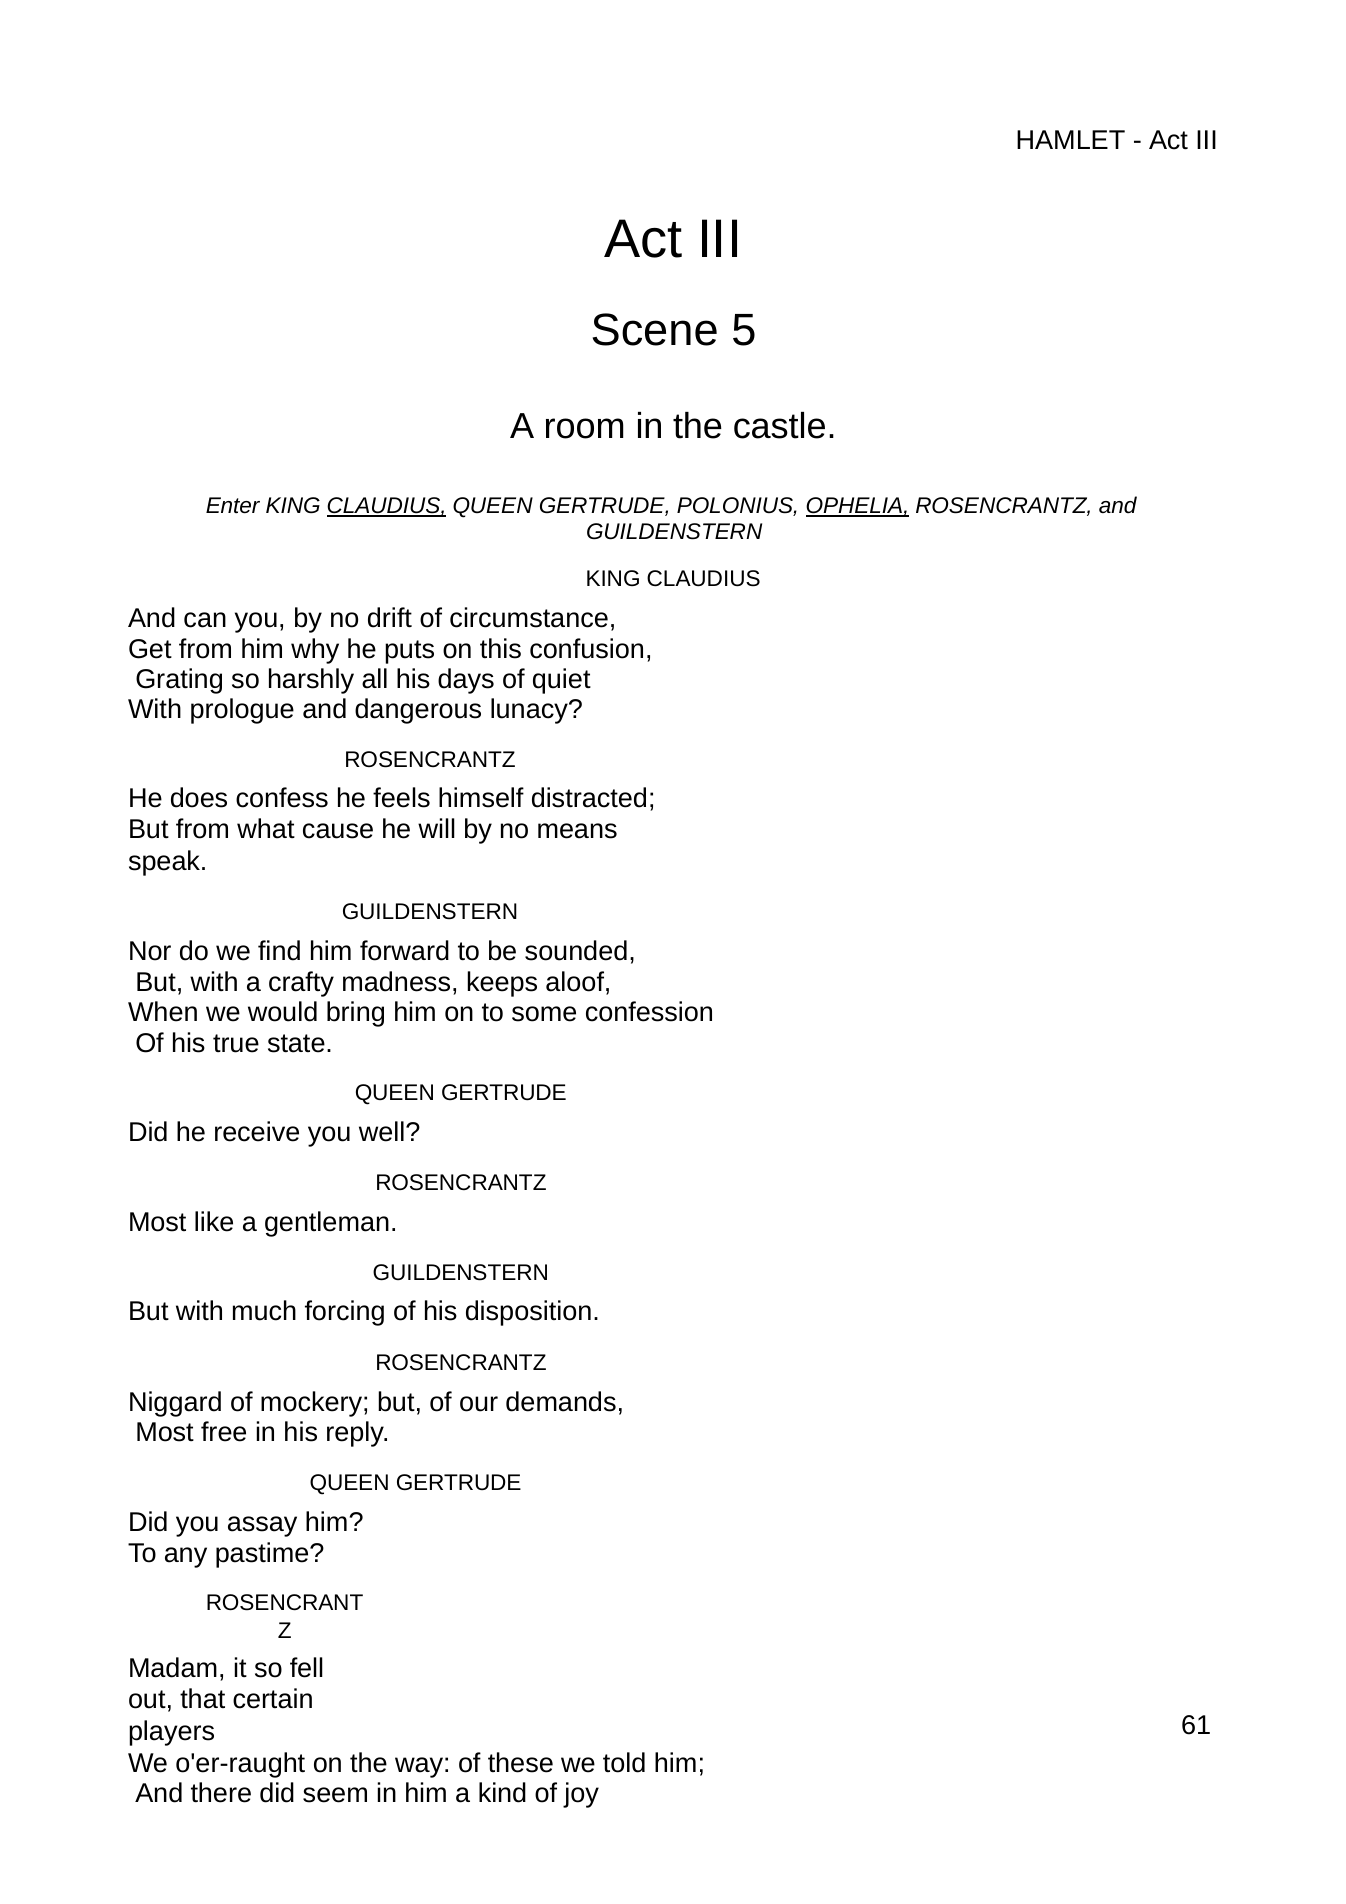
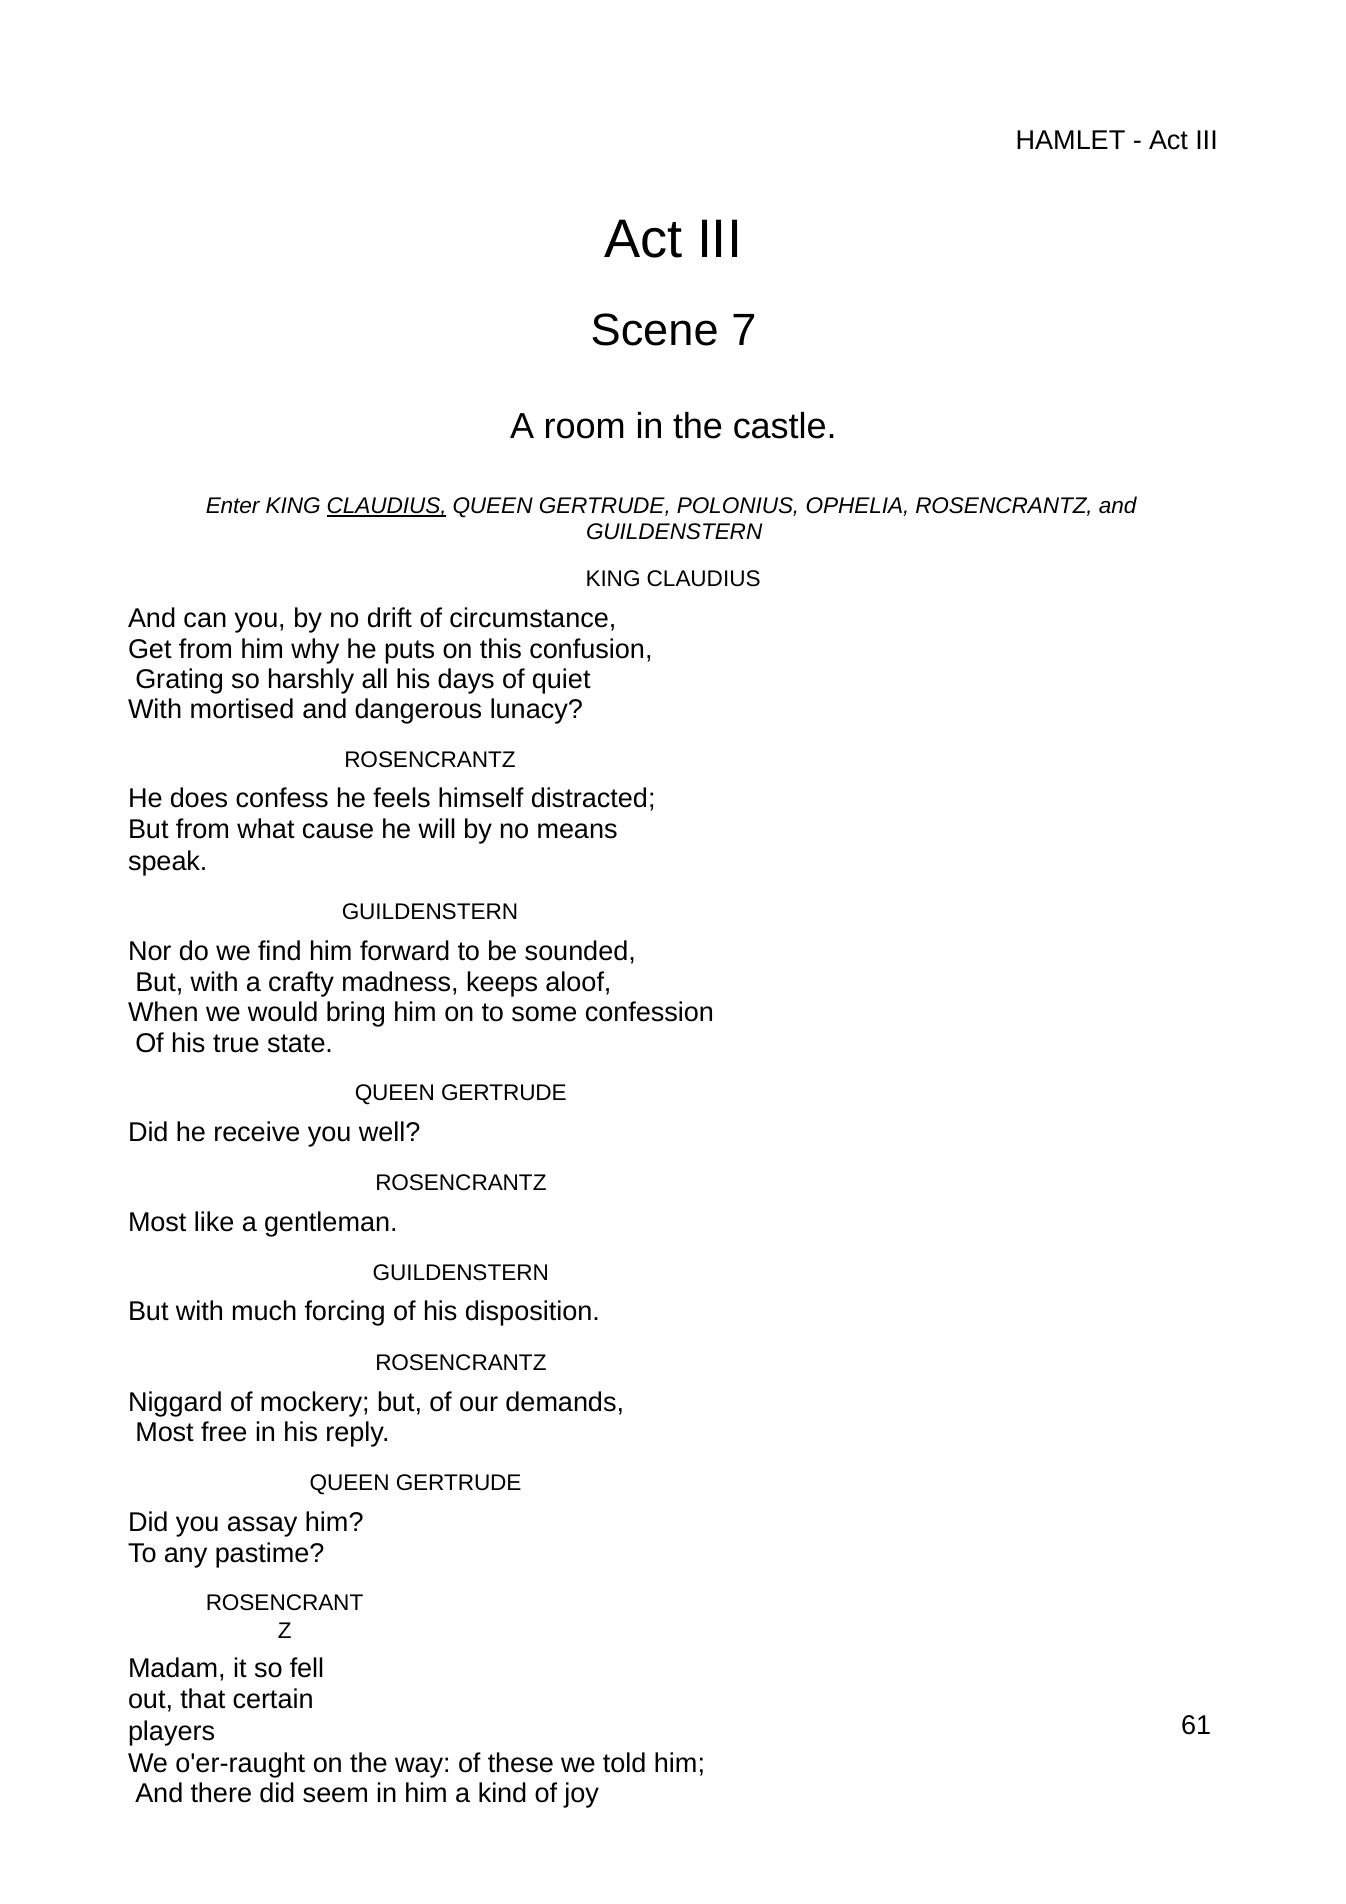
5: 5 -> 7 (744, 330)
OPHELIA underline: present -> none (857, 506)
prologue: prologue -> mortised (242, 709)
